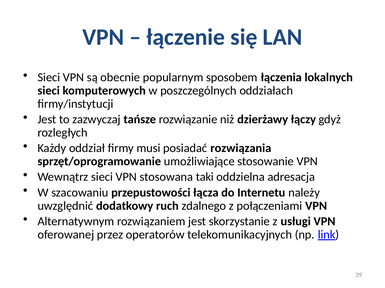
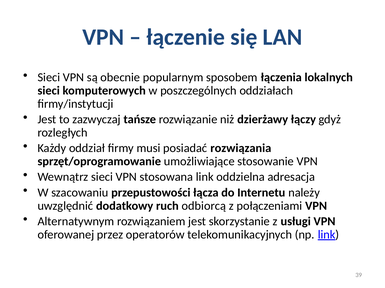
stosowana taki: taki -> link (205, 177)
zdalnego: zdalnego -> odbiorcą (204, 206)
